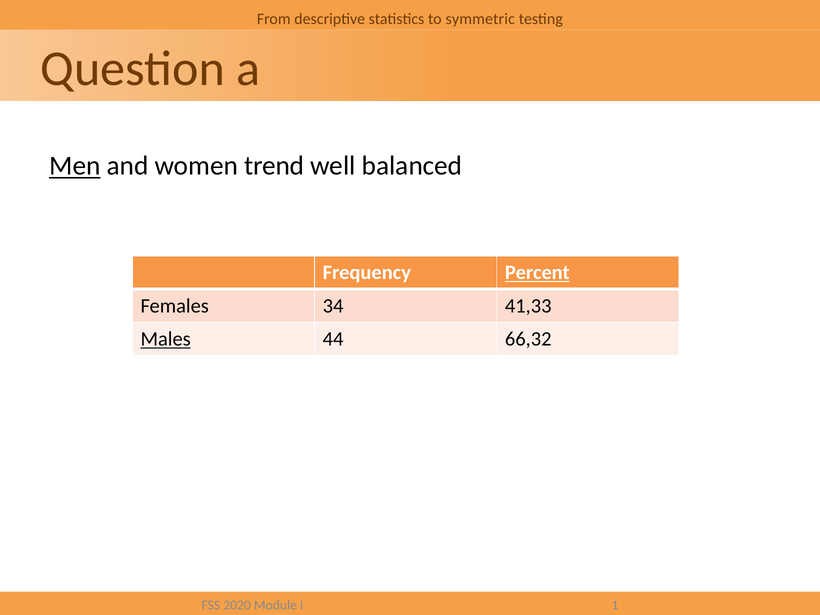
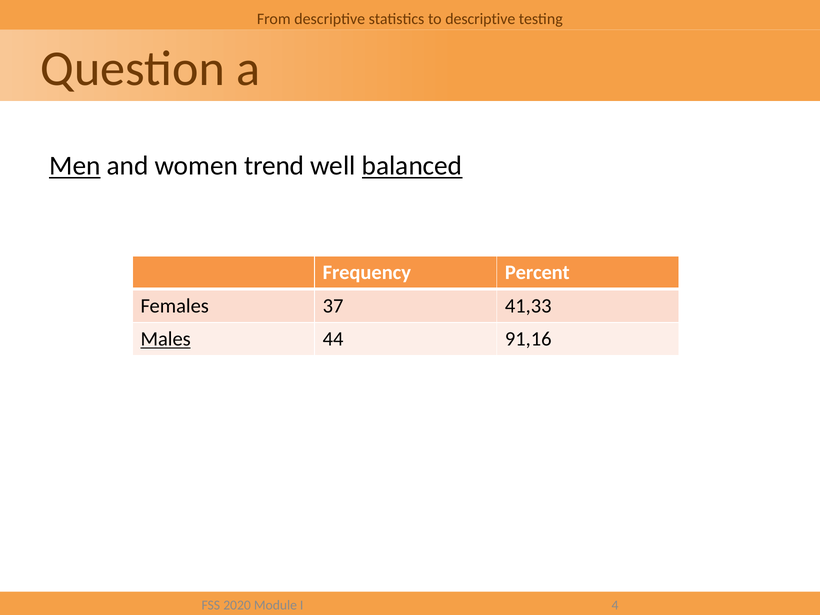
to symmetric: symmetric -> descriptive (480, 19)
balanced underline: none -> present (412, 166)
Percent underline: present -> none (537, 273)
34: 34 -> 37 (333, 306)
66,32: 66,32 -> 91,16 (528, 339)
1: 1 -> 4 (615, 605)
